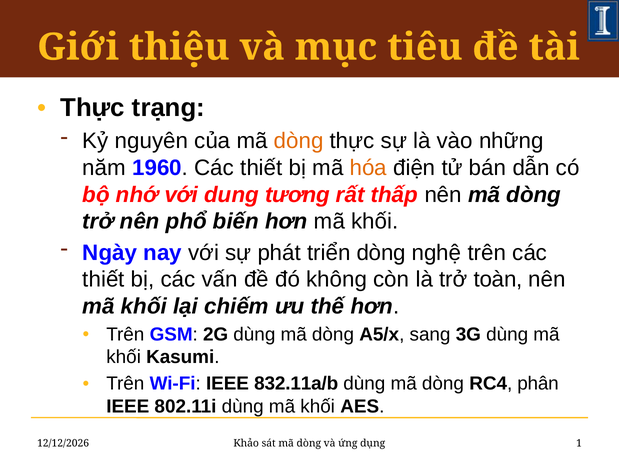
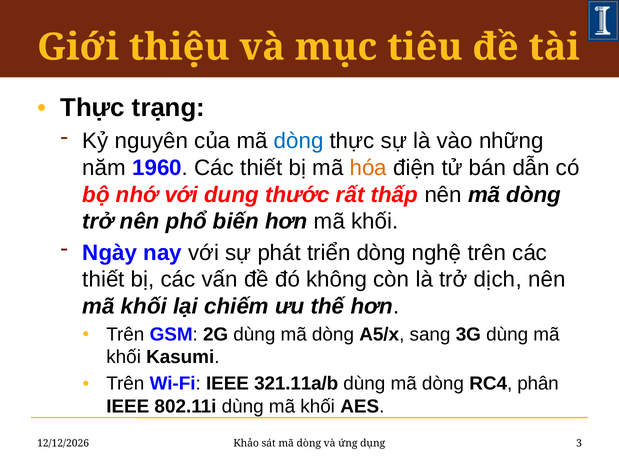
dòng colour: orange -> blue (299, 141)
tương: tương -> thước (297, 195)
toàn: toàn -> dịch (498, 280)
832.11a/b: 832.11a/b -> 321.11a/b (296, 384)
1: 1 -> 3 (579, 443)
